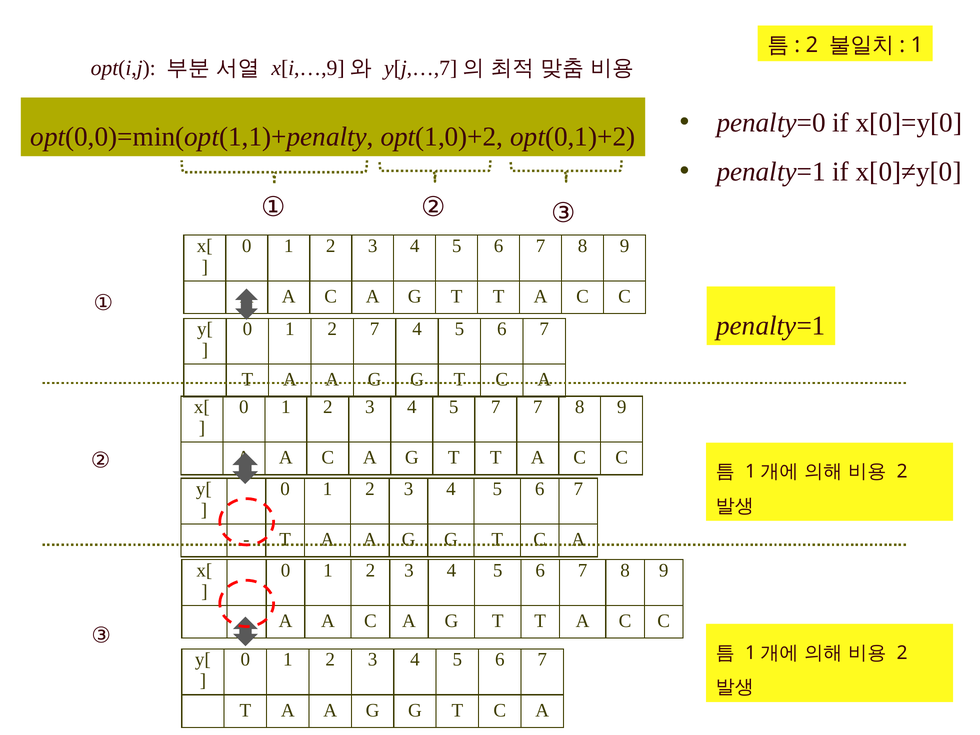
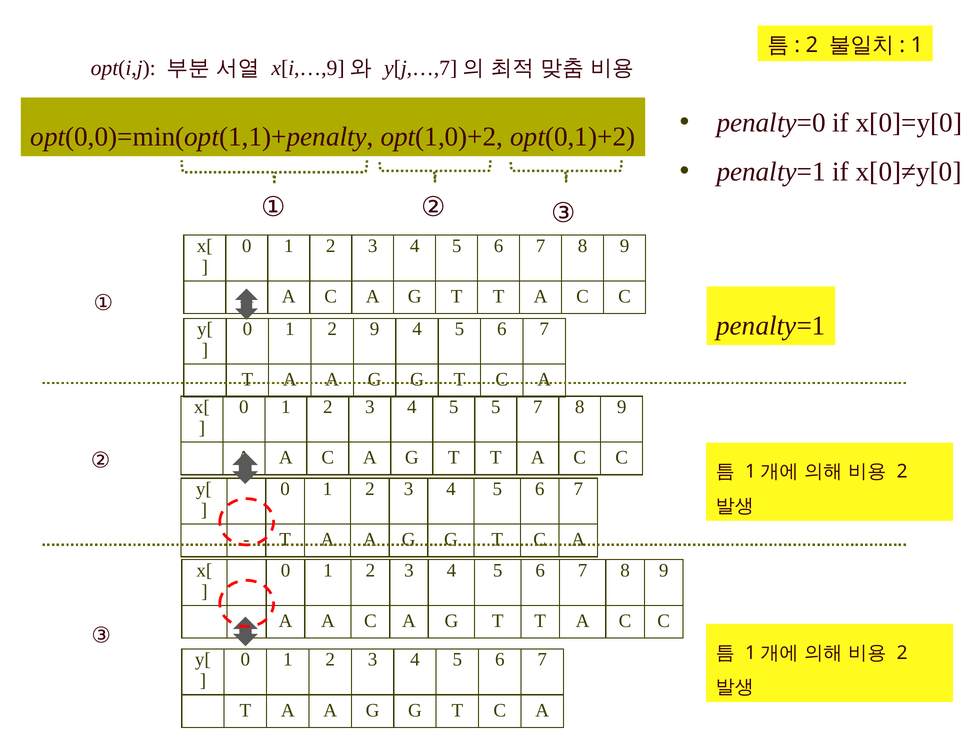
2 7: 7 -> 9 (375, 329)
5 7: 7 -> 5 (496, 407)
